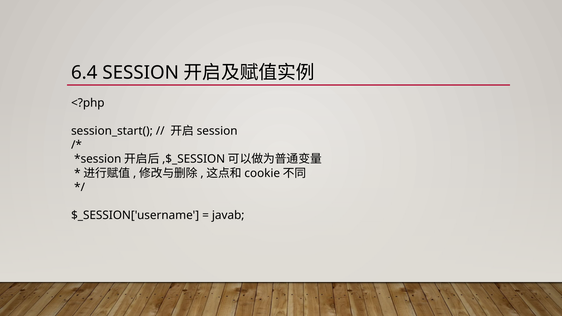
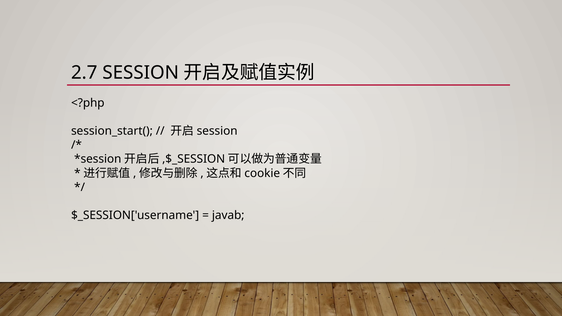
6.4: 6.4 -> 2.7 (84, 73)
